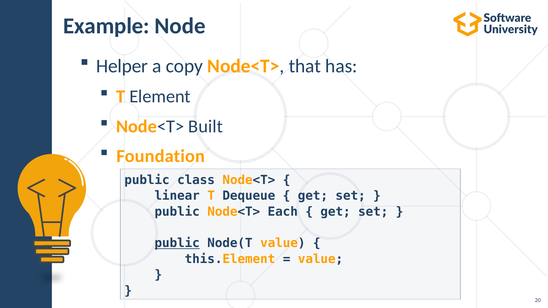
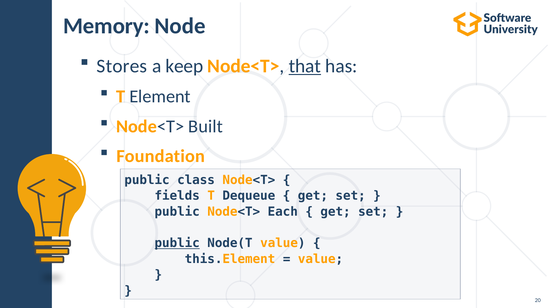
Example: Example -> Memory (106, 26)
Helper: Helper -> Stores (122, 66)
copy: copy -> keep (184, 66)
that underline: none -> present (305, 66)
linear: linear -> fields (177, 196)
